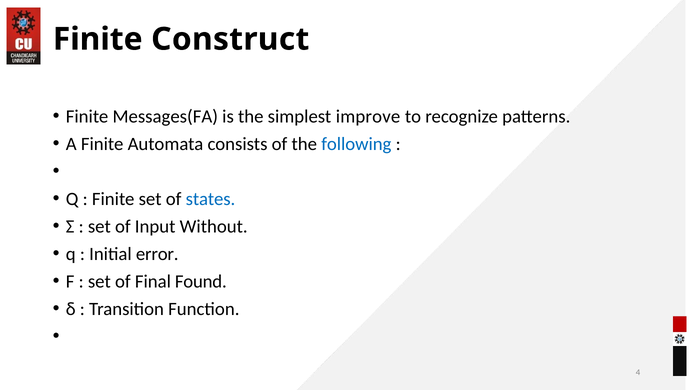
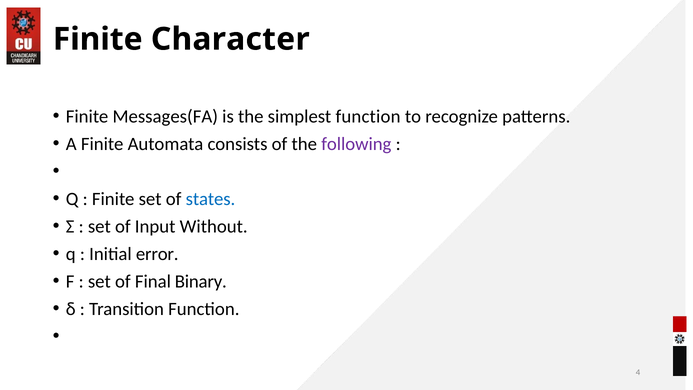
Construct: Construct -> Character (230, 39)
simplest improve: improve -> function (368, 116)
following colour: blue -> purple (356, 144)
Found: Found -> Binary (201, 281)
